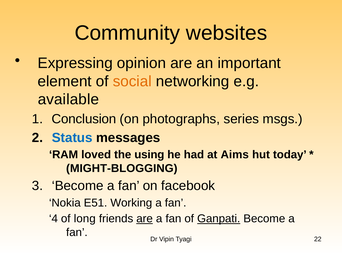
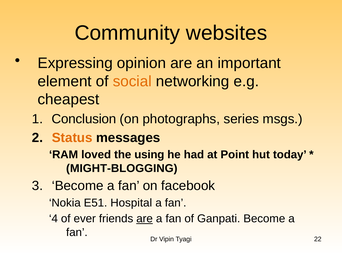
available: available -> cheapest (68, 100)
Status colour: blue -> orange (72, 138)
Aims: Aims -> Point (235, 155)
Working: Working -> Hospital (131, 203)
long: long -> ever (85, 219)
Ganpati underline: present -> none (219, 219)
